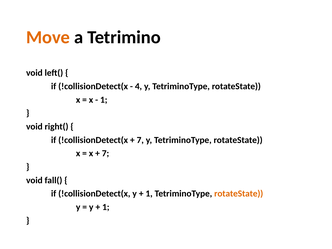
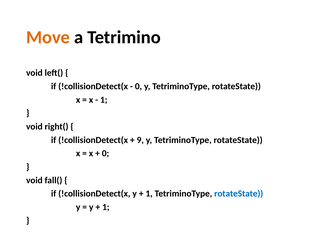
4: 4 -> 0 (138, 86)
7: 7 -> 9 (140, 140)
7: 7 -> 0 (106, 153)
rotateState colour: orange -> blue (239, 194)
